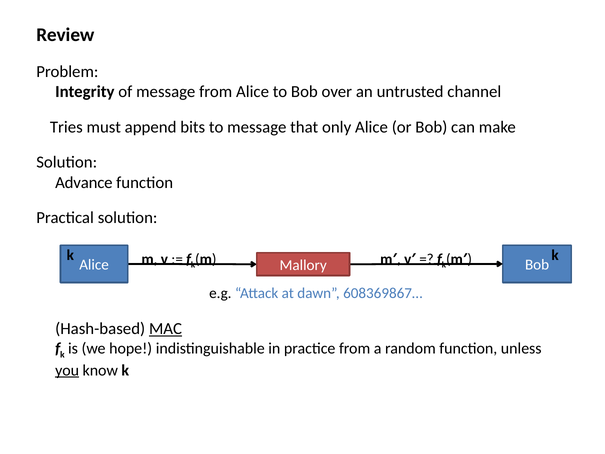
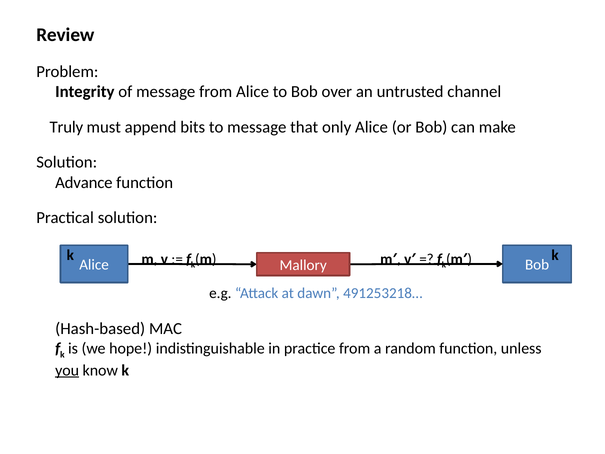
Tries: Tries -> Truly (66, 127)
608369867…: 608369867… -> 491253218… (383, 293)
MAC underline: present -> none (166, 329)
